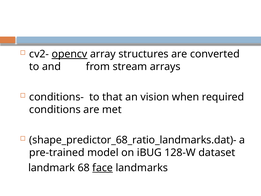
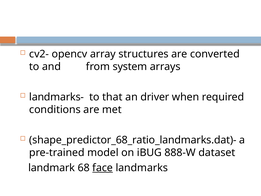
opencv underline: present -> none (70, 54)
stream: stream -> system (130, 67)
conditions-: conditions- -> landmarks- (57, 97)
vision: vision -> driver (155, 97)
128-W: 128-W -> 888-W (180, 152)
